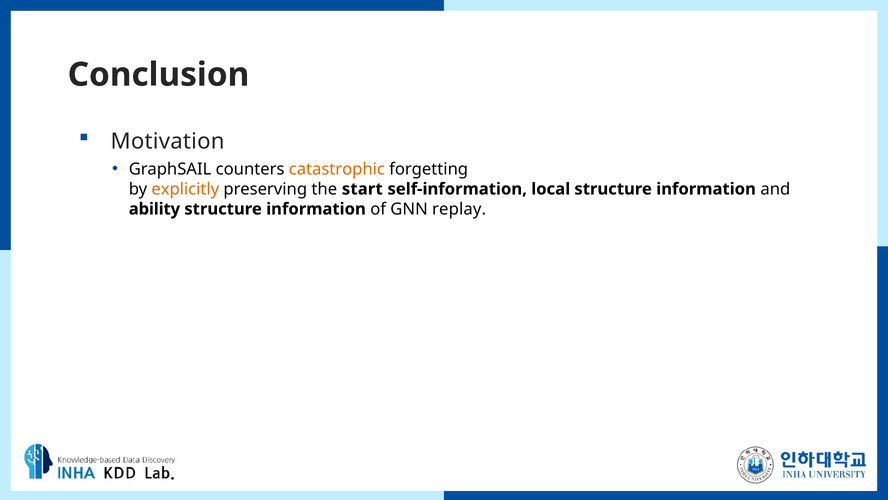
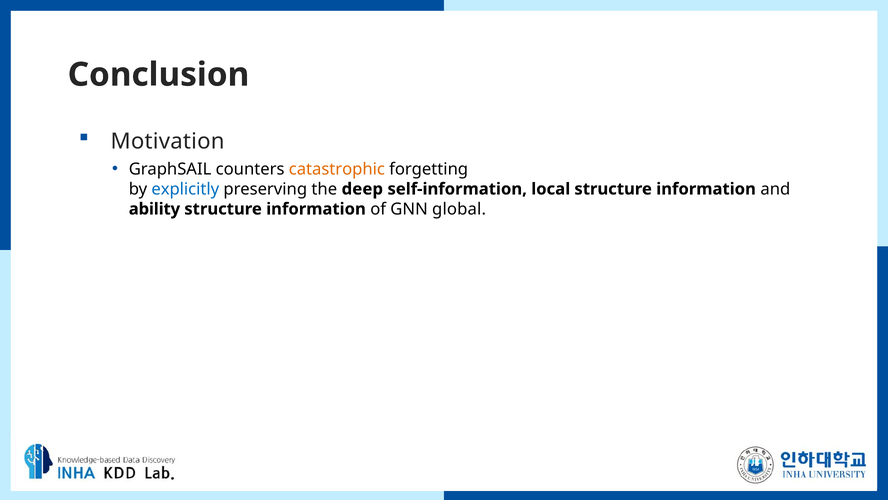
explicitly colour: orange -> blue (185, 189)
start: start -> deep (362, 189)
replay: replay -> global (459, 209)
